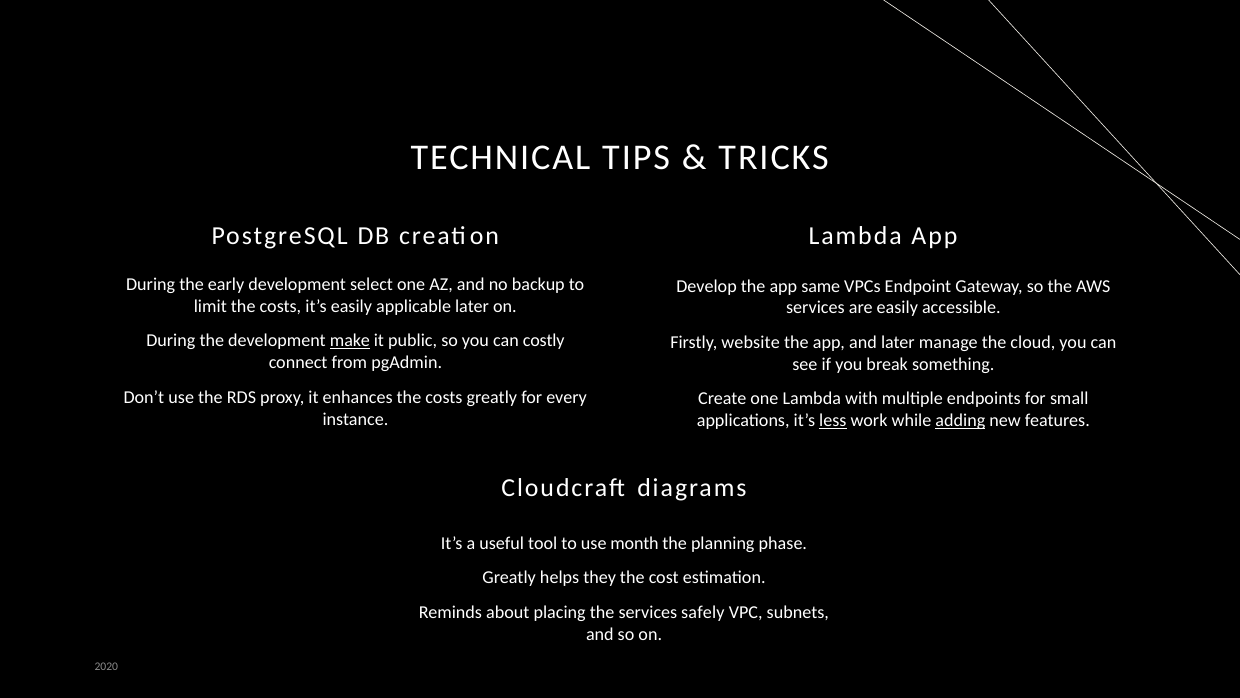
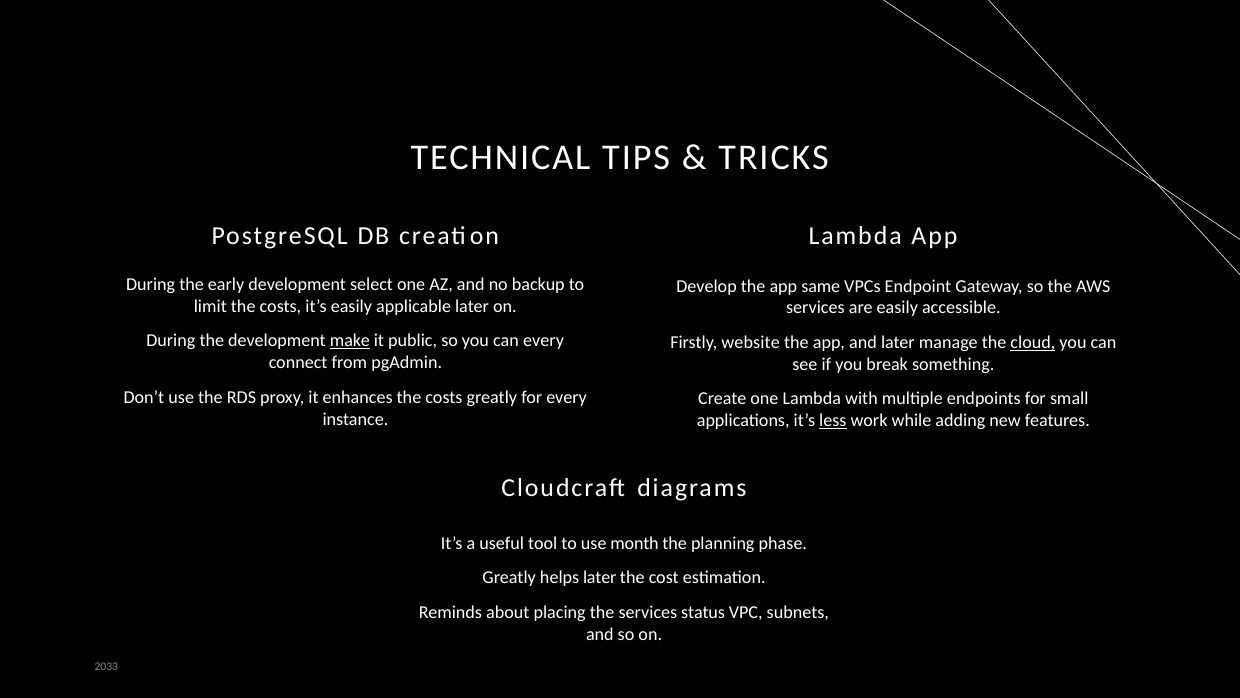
can costly: costly -> every (544, 341)
cloud underline: none -> present (1033, 342)
adding underline: present -> none (960, 420)
helps they: they -> later (600, 578)
safely: safely -> status (703, 612)
2020: 2020 -> 2033 (106, 666)
